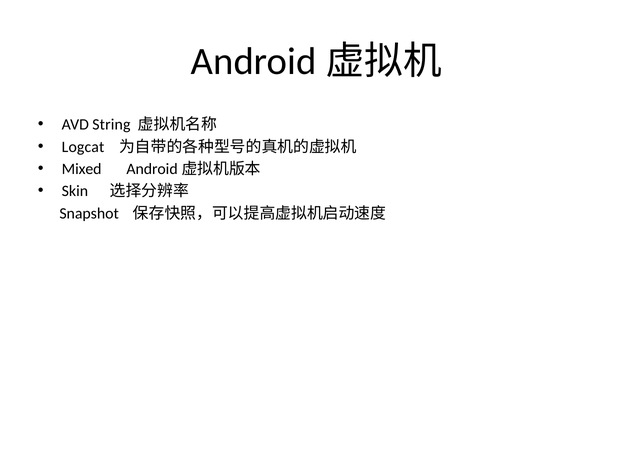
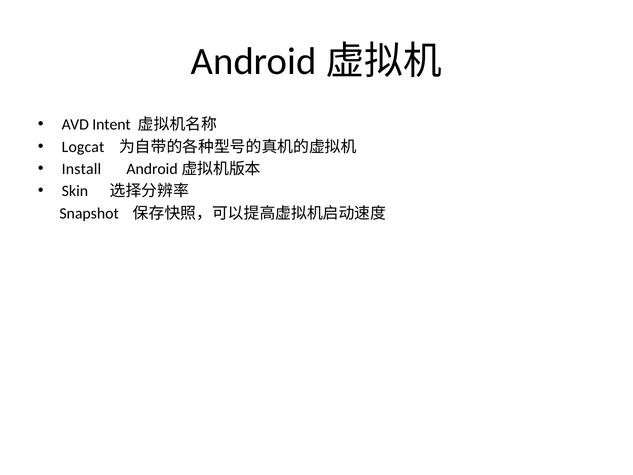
String: String -> Intent (112, 125)
Mixed: Mixed -> Install (81, 169)
